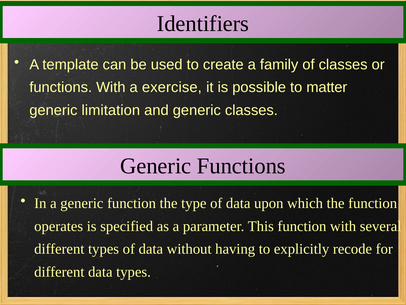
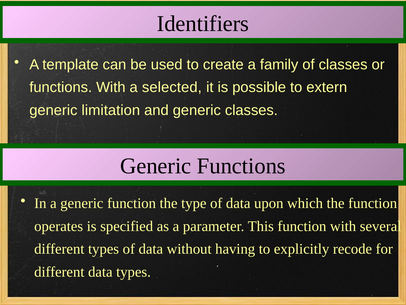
exercise: exercise -> selected (172, 87)
matter: matter -> extern (327, 87)
